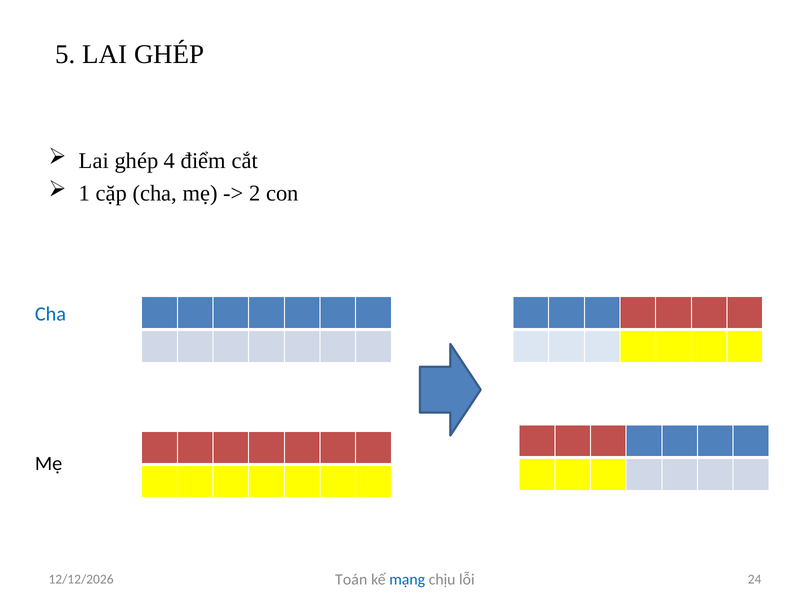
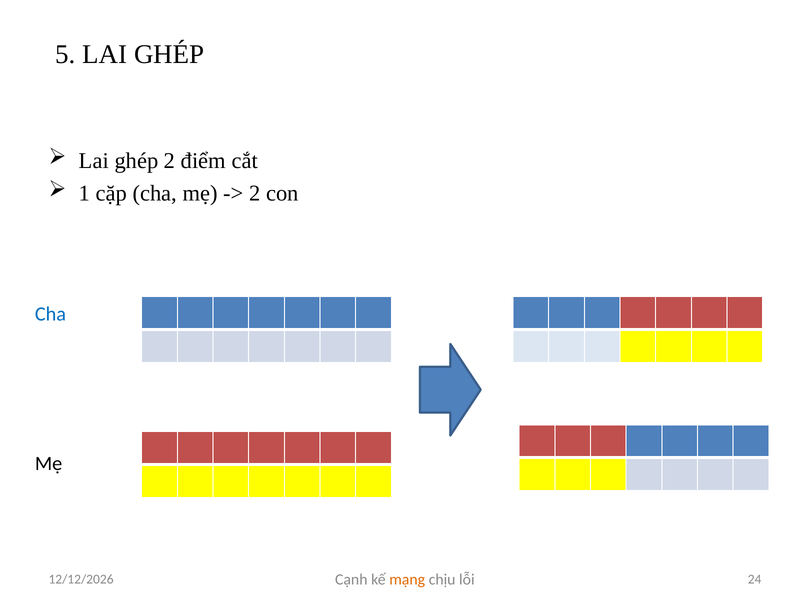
ghép 4: 4 -> 2 (170, 161)
Toán: Toán -> Cạnh (351, 580)
mạng colour: blue -> orange (407, 580)
